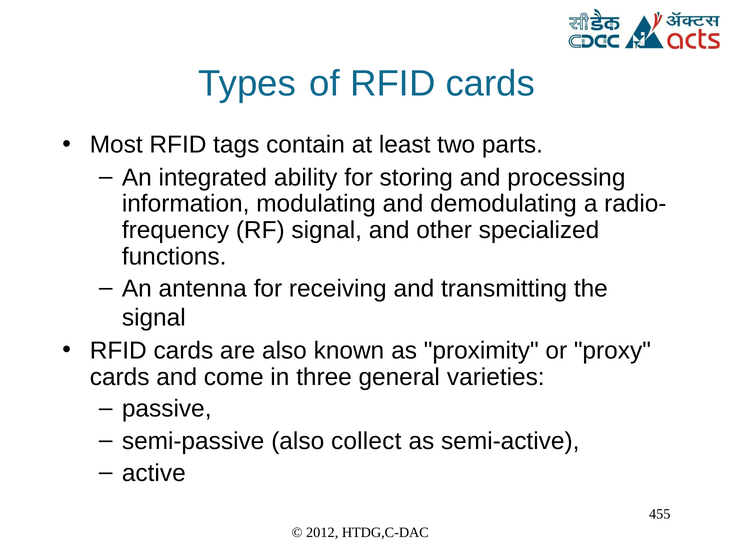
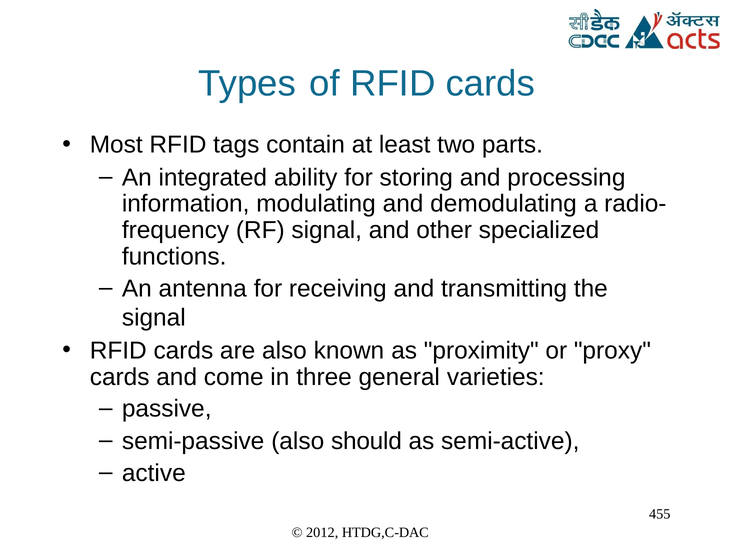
collect: collect -> should (366, 441)
